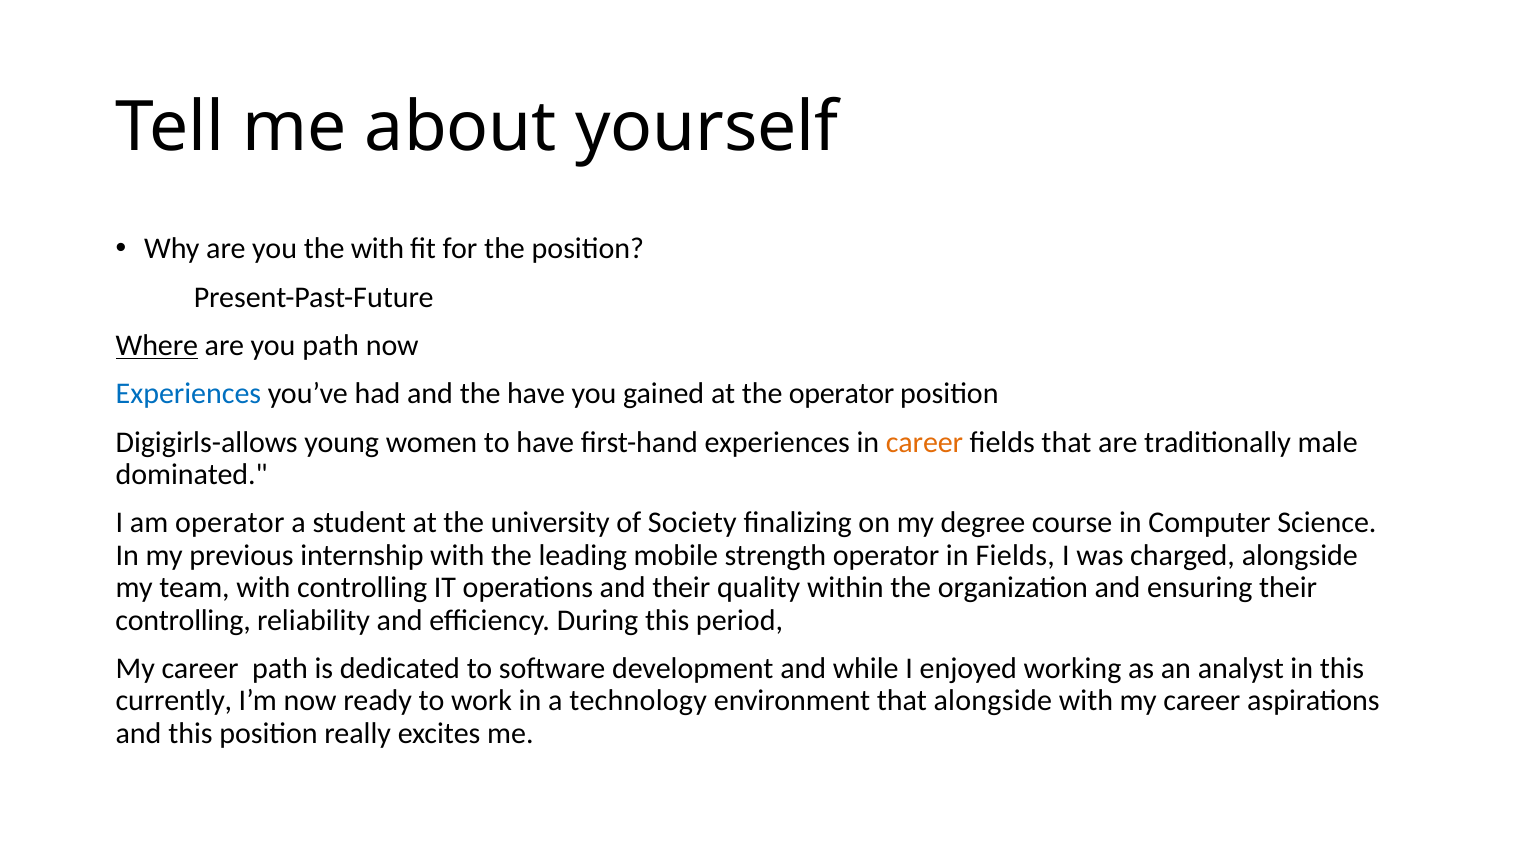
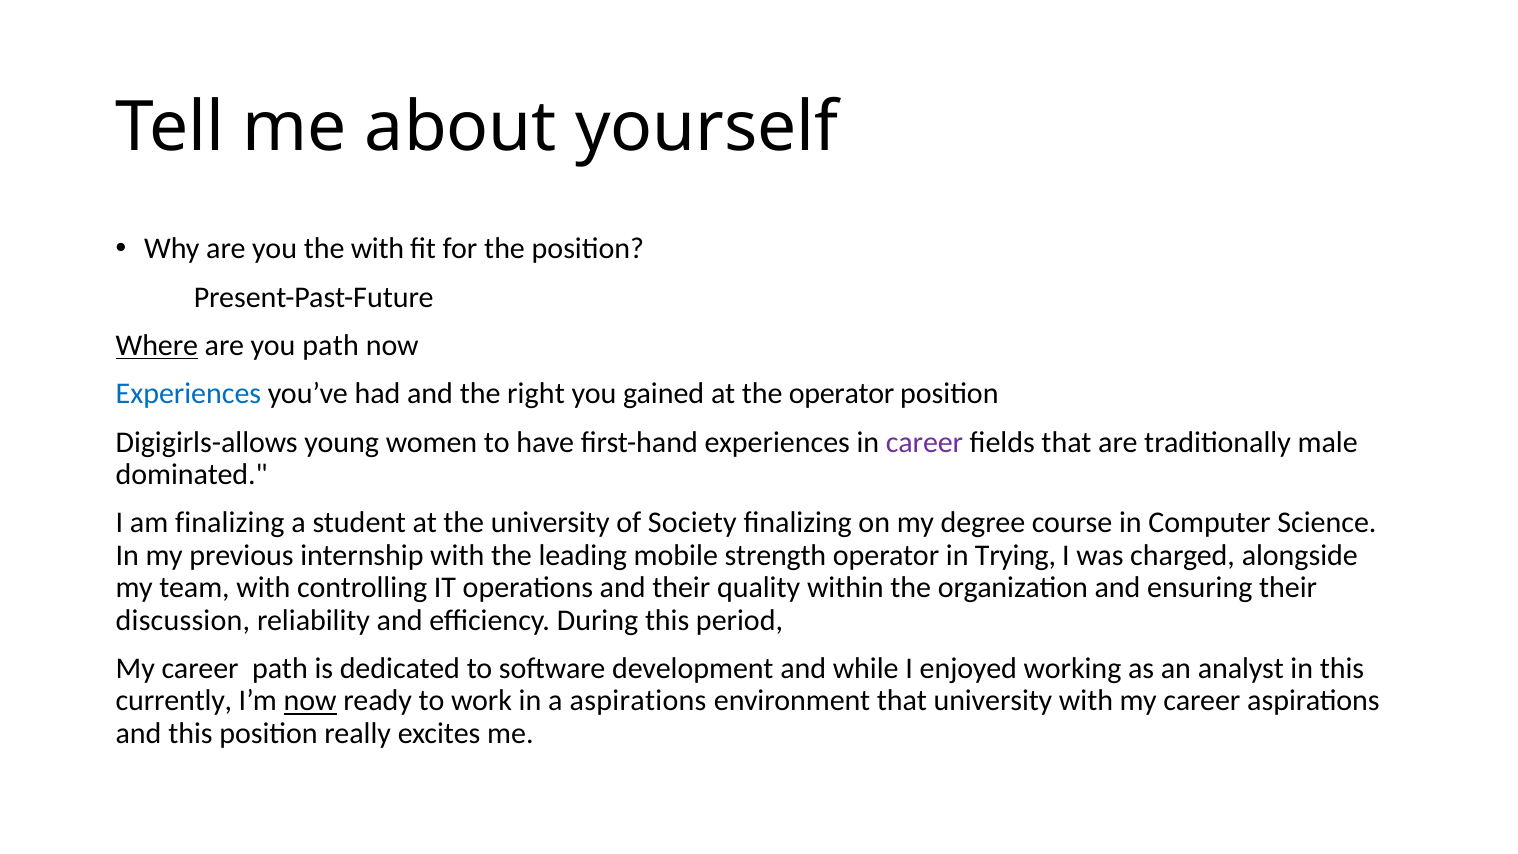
the have: have -> right (536, 394)
career colour: orange -> purple (925, 442)
am operator: operator -> finalizing (230, 523)
in Fields: Fields -> Trying (1016, 555)
controlling: controlling -> discussion (183, 620)
now underline: none -> present (310, 701)
a technology: technology -> aspirations (638, 701)
that alongside: alongside -> university (993, 701)
